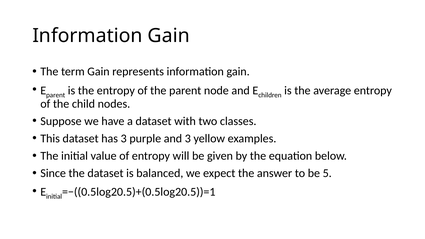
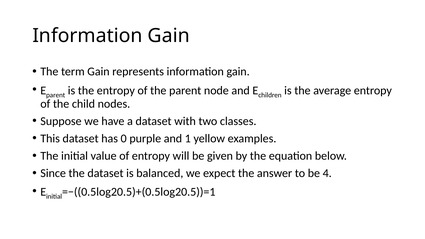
has 3: 3 -> 0 (124, 138)
and 3: 3 -> 1 (188, 138)
5: 5 -> 4 (327, 173)
